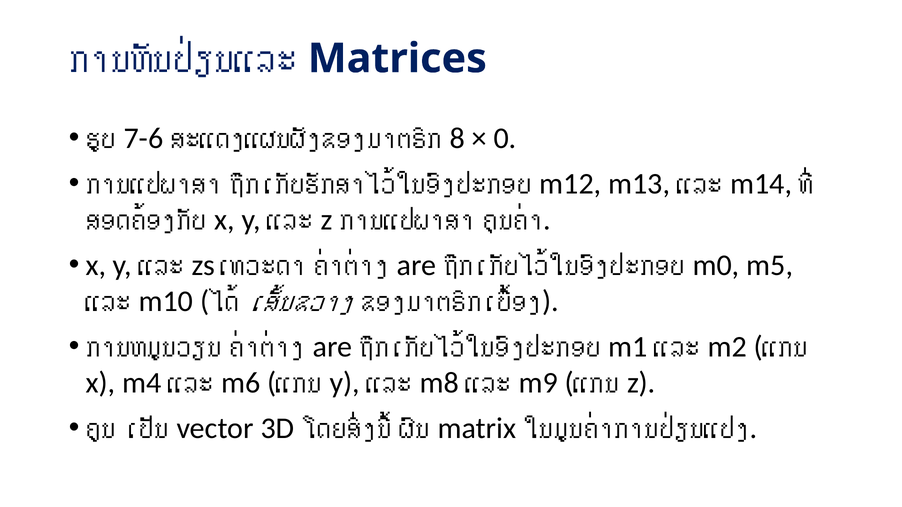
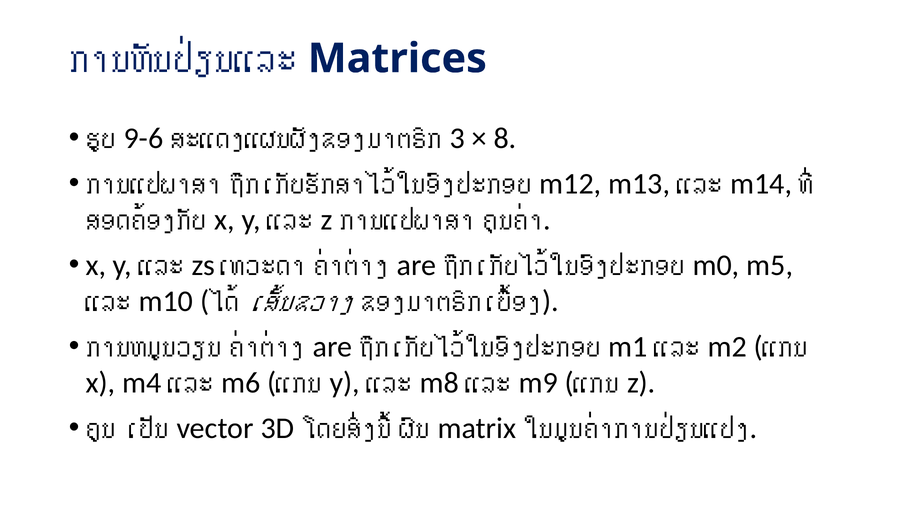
7-6: 7-6 -> 9-6 (144, 138)
8: 8 -> 3 (457, 138)
0: 0 -> 8 (505, 138)
